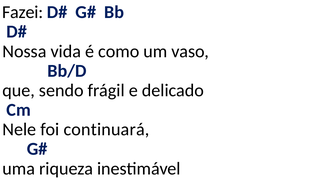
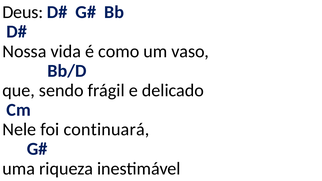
Fazei: Fazei -> Deus (23, 12)
